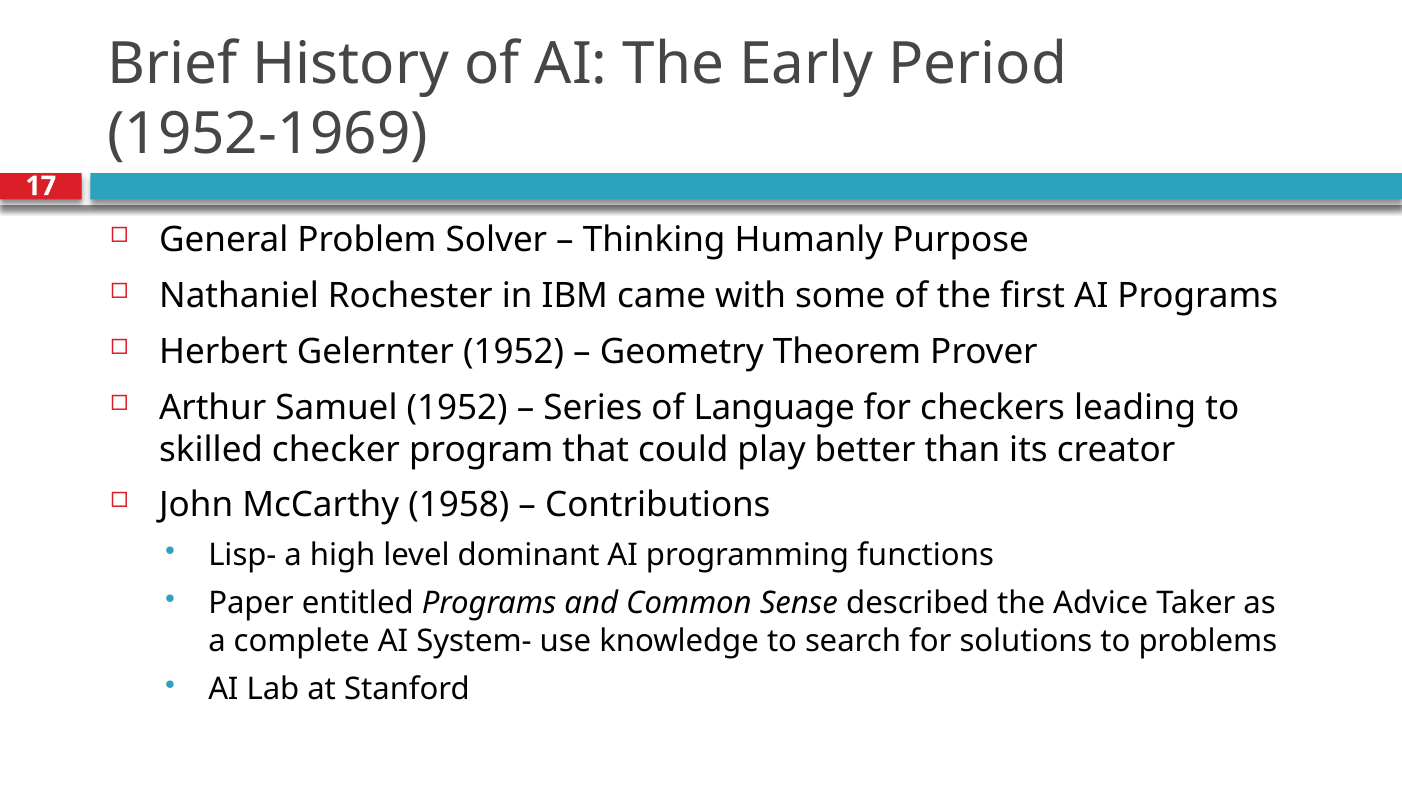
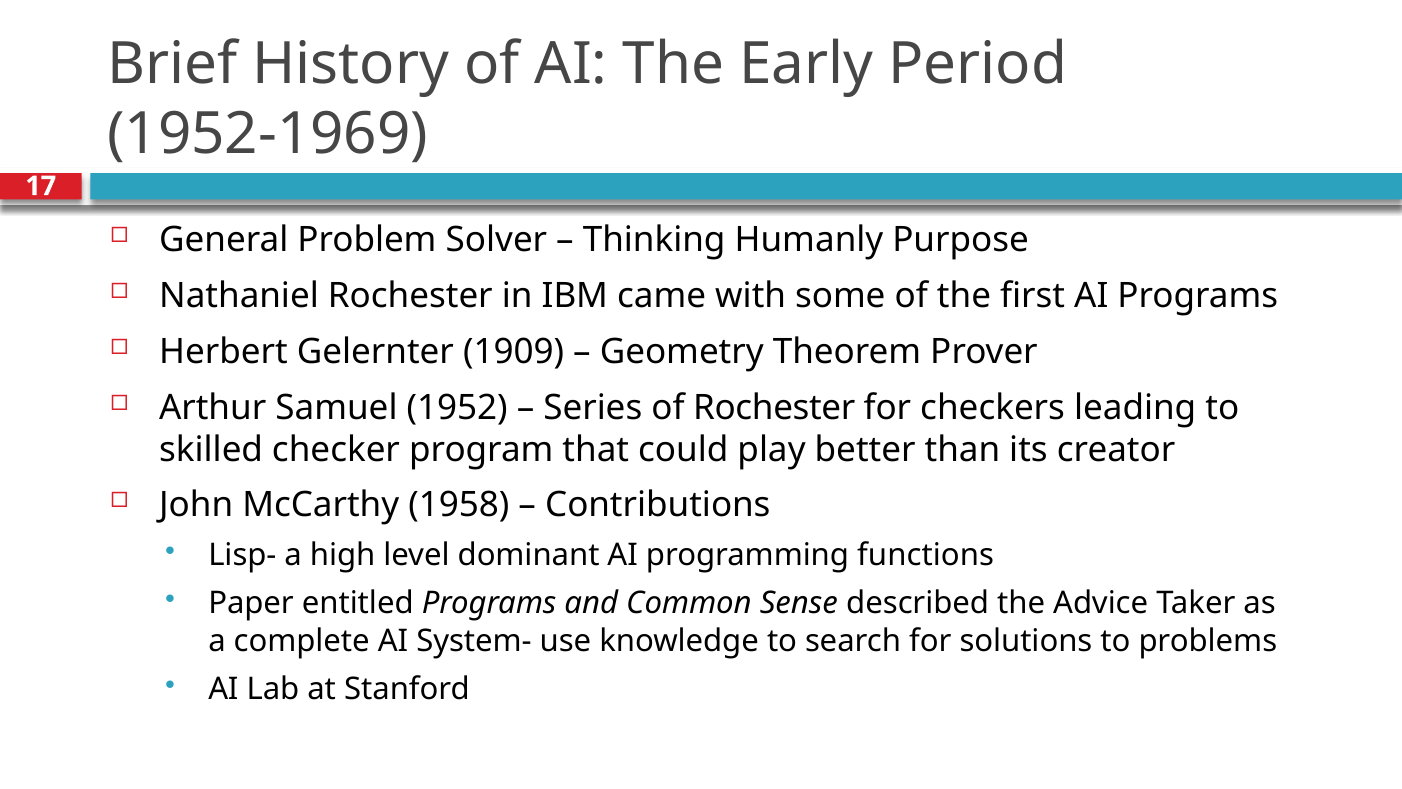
Gelernter 1952: 1952 -> 1909 (514, 352)
of Language: Language -> Rochester (774, 407)
